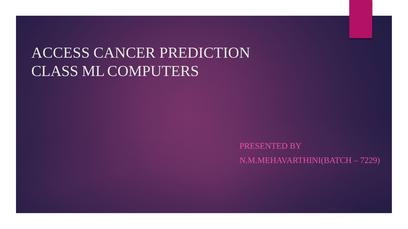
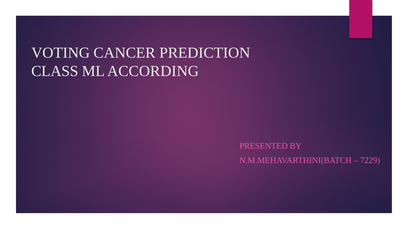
ACCESS: ACCESS -> VOTING (61, 53)
COMPUTERS: COMPUTERS -> ACCORDING (153, 71)
